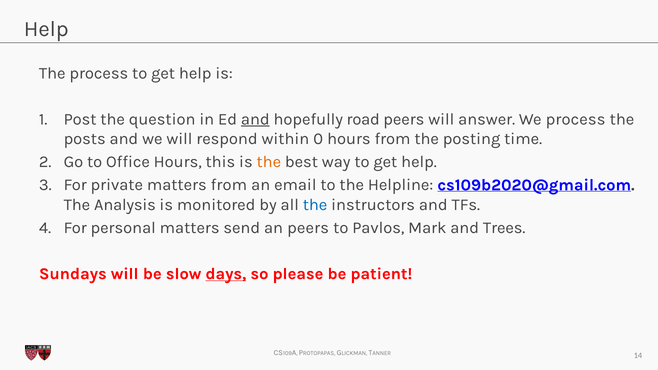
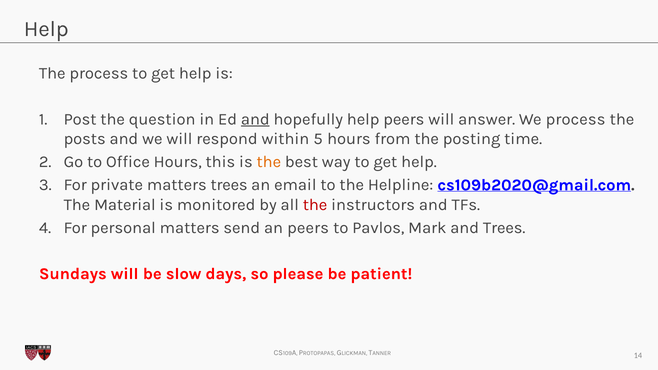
hopefully road: road -> help (363, 119)
0: 0 -> 5 (318, 139)
matters from: from -> trees (229, 185)
Analysis: Analysis -> Material (125, 205)
the colour: blue -> red (315, 205)
days underline: present -> none (226, 274)
